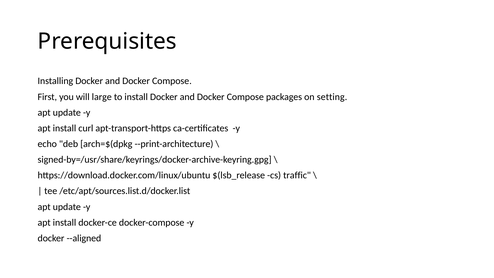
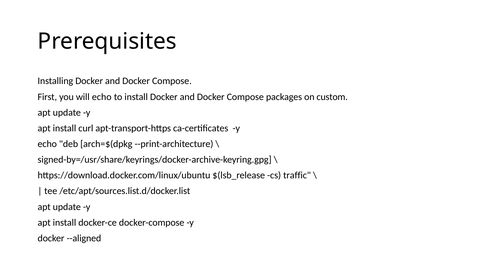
will large: large -> echo (102, 97)
setting: setting -> custom (332, 97)
